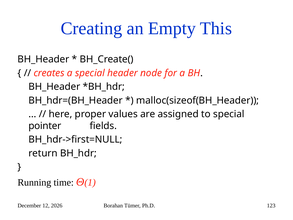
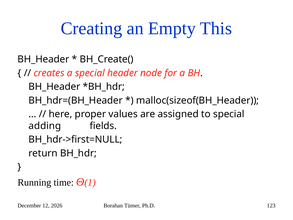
pointer: pointer -> adding (45, 126)
